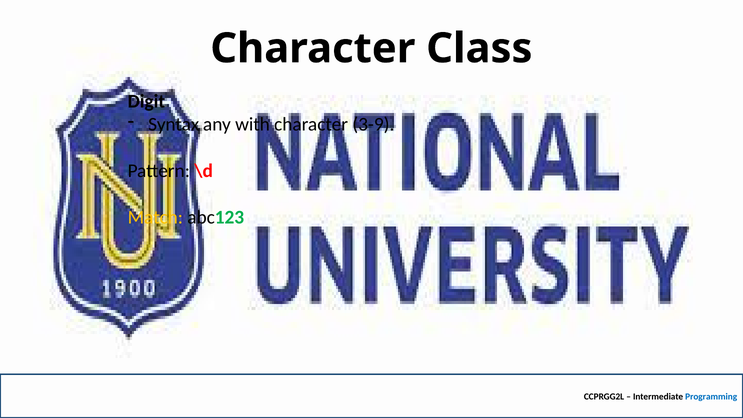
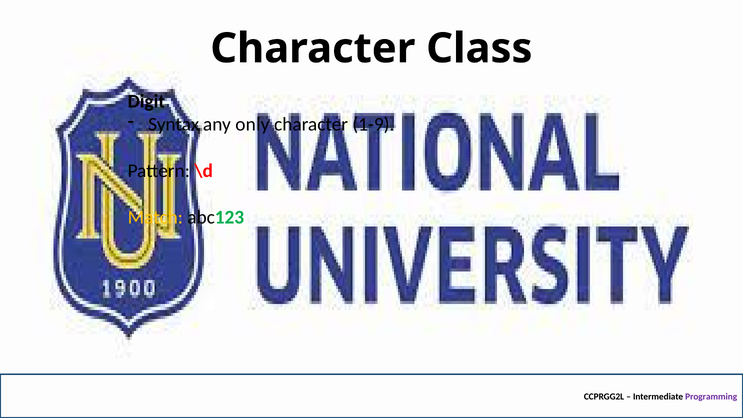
with: with -> only (252, 125)
3-9: 3-9 -> 1-9 (373, 125)
Programming colour: blue -> purple (711, 397)
